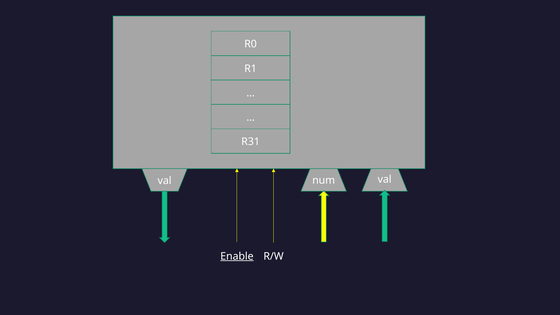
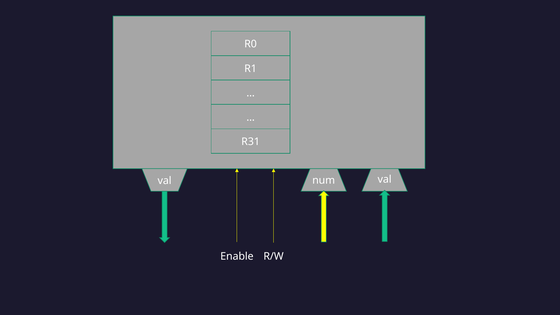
Enable underline: present -> none (237, 256)
